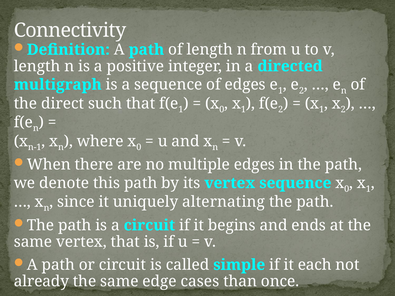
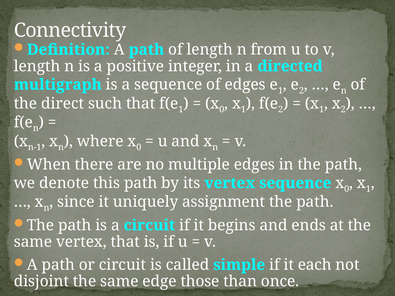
alternating: alternating -> assignment (224, 202)
already: already -> disjoint (41, 282)
cases: cases -> those (200, 282)
